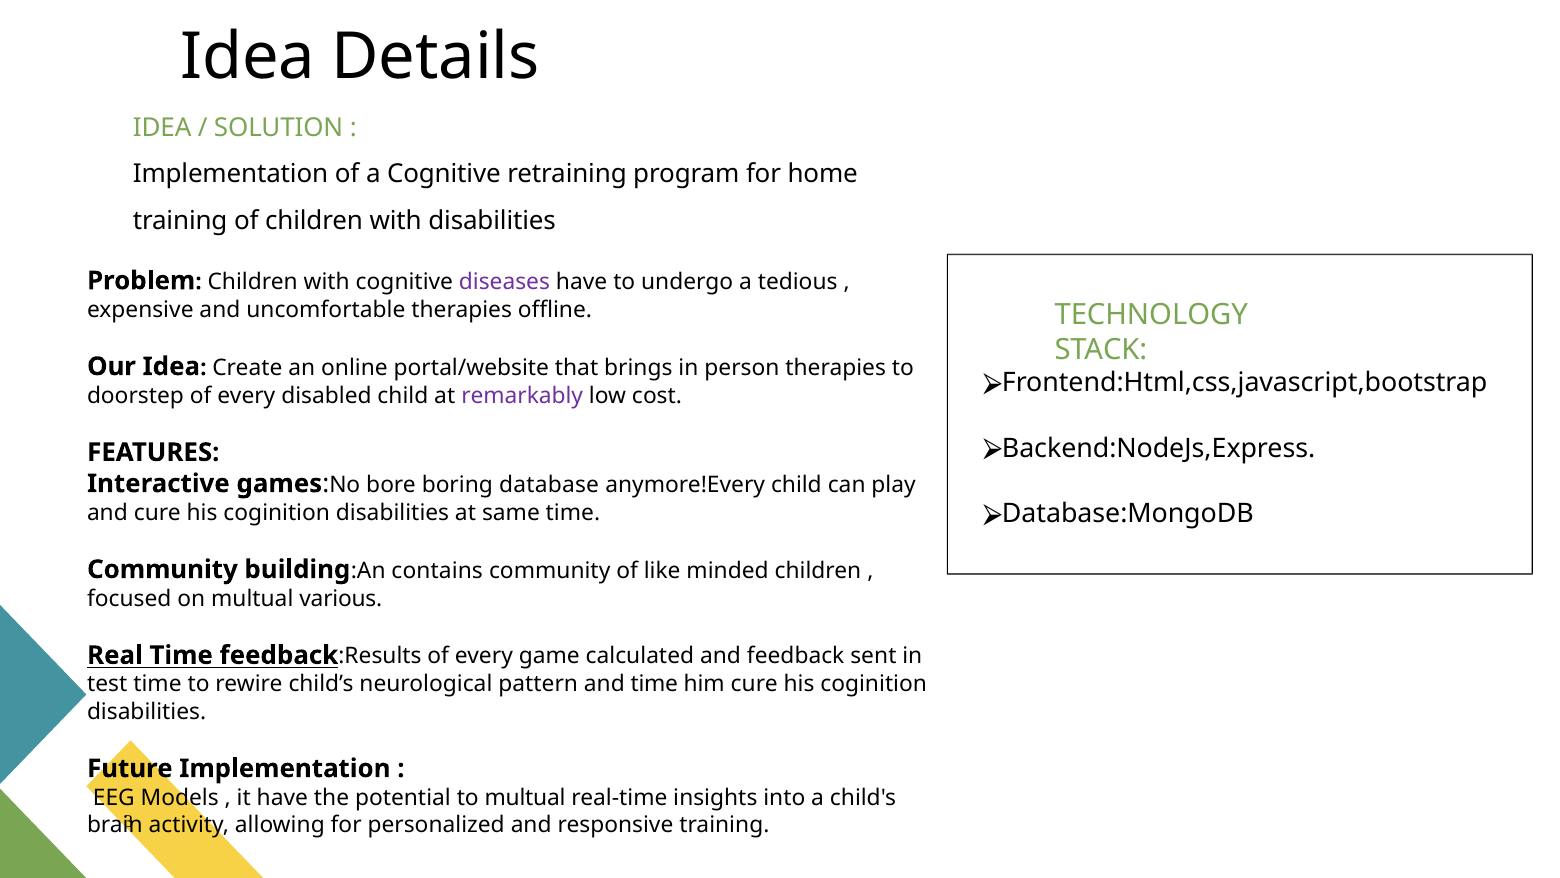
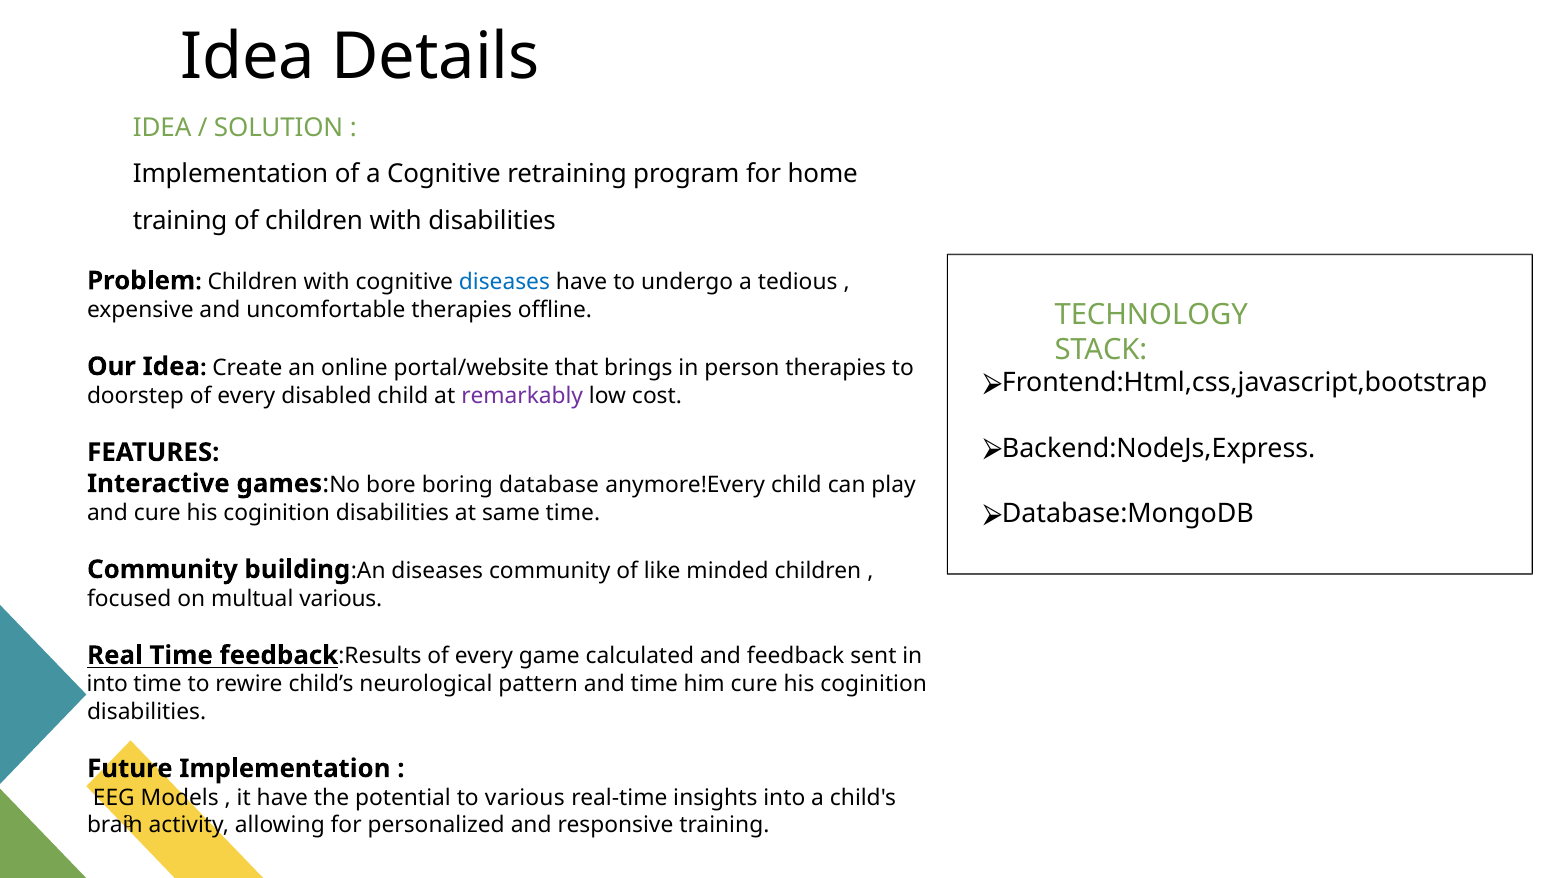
diseases colour: purple -> blue (504, 282)
building:An contains: contains -> diseases (437, 570)
test: test -> into (107, 684)
to multual: multual -> various (525, 797)
